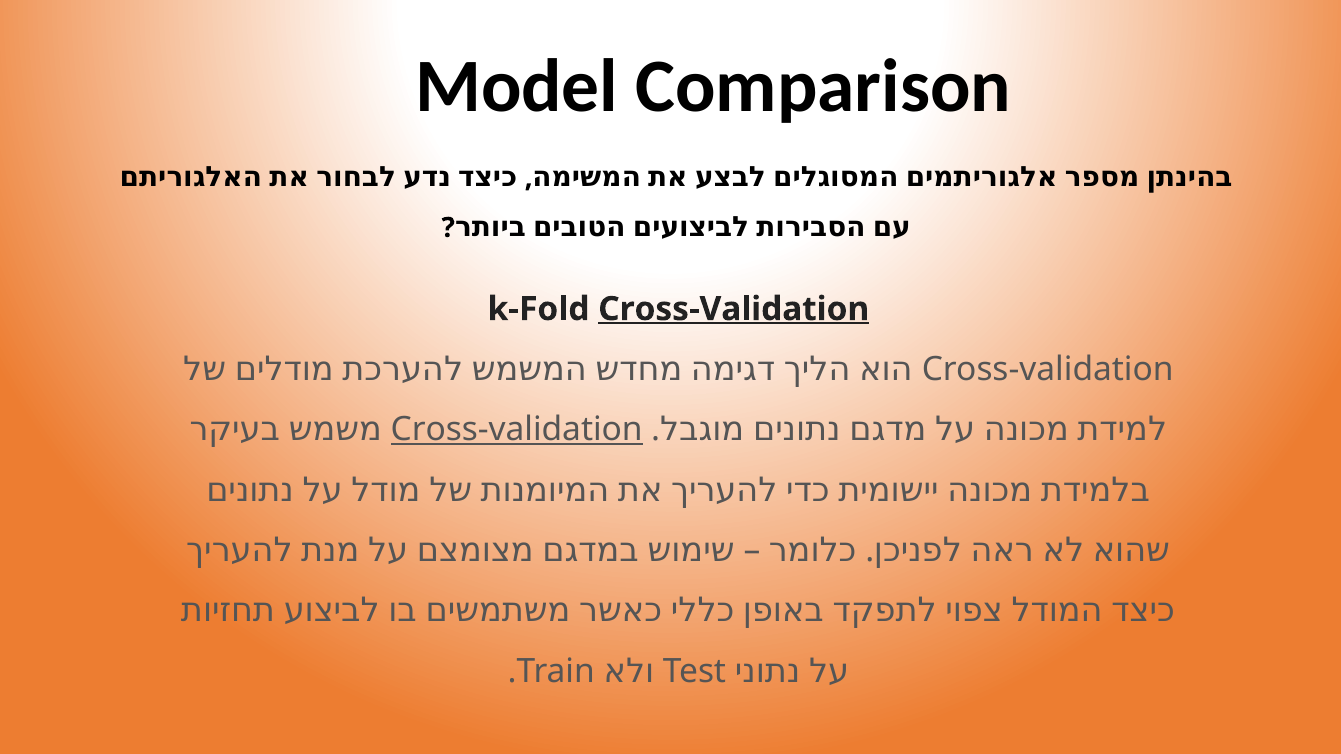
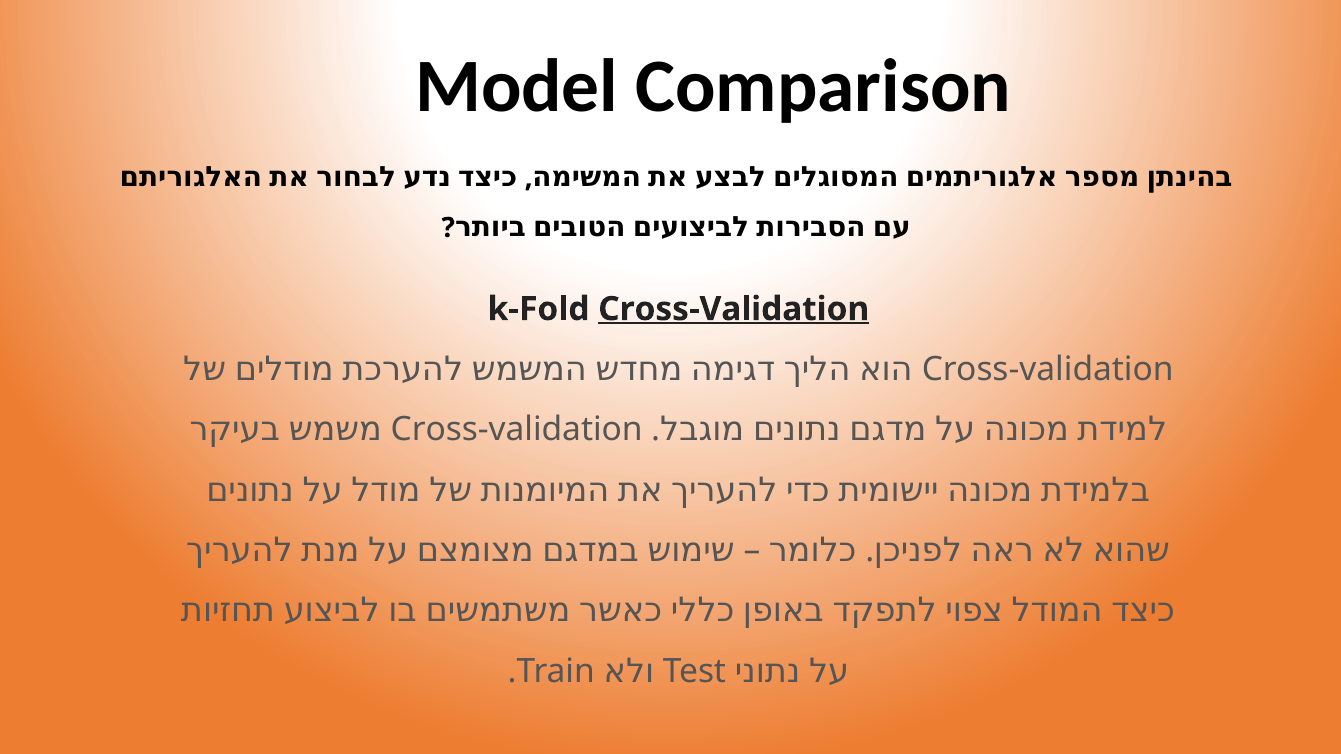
Cross-validation underline: present -> none (517, 430)
